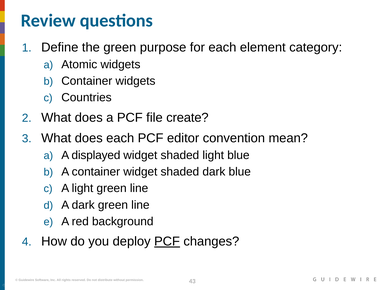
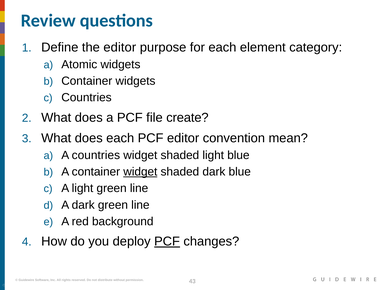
the green: green -> editor (120, 47)
A displayed: displayed -> countries (96, 155)
widget underline: none -> present (140, 171)
